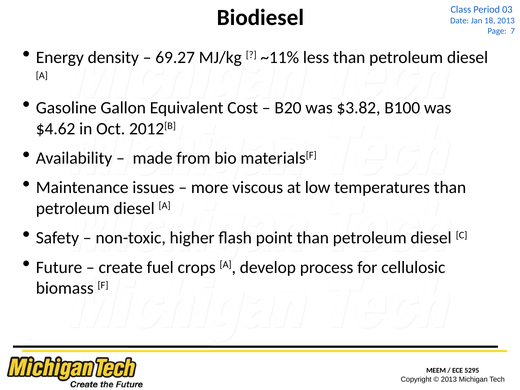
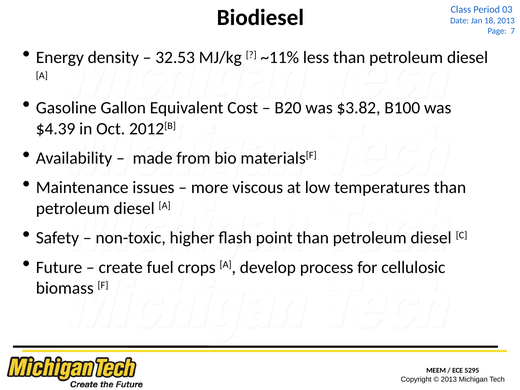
69.27: 69.27 -> 32.53 (175, 58)
$4.62: $4.62 -> $4.39 (56, 129)
